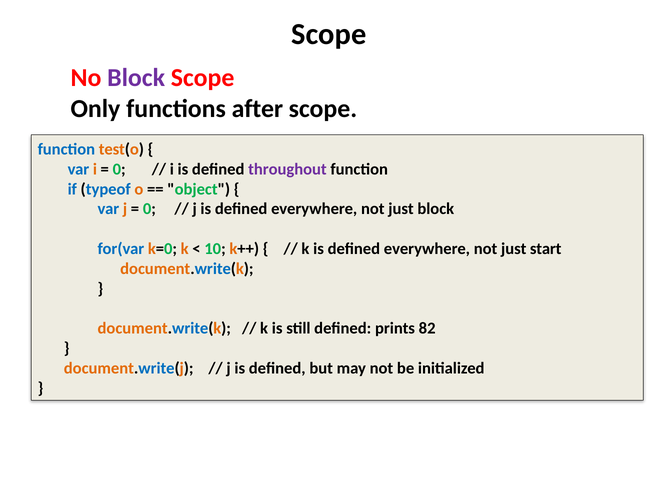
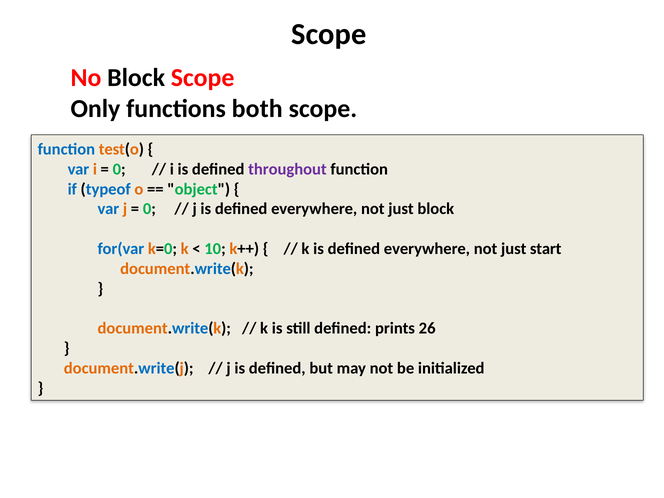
Block colour: purple -> black (136, 78)
after: after -> both (257, 109)
82: 82 -> 26 (427, 329)
